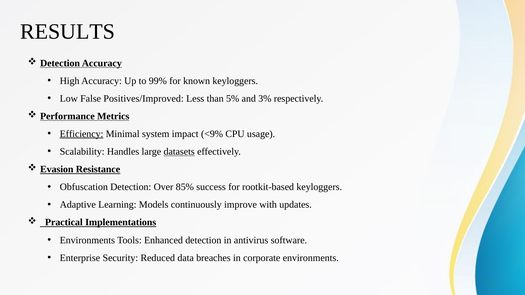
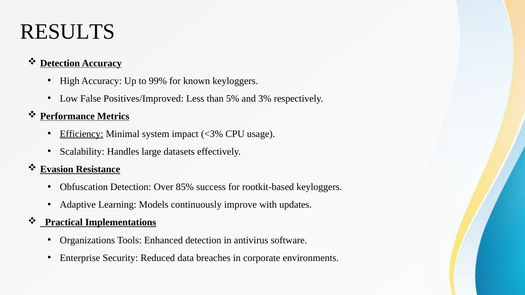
<9%: <9% -> <3% (212, 134)
datasets underline: present -> none (179, 152)
Environments: Environments -> Organizations (87, 240)
